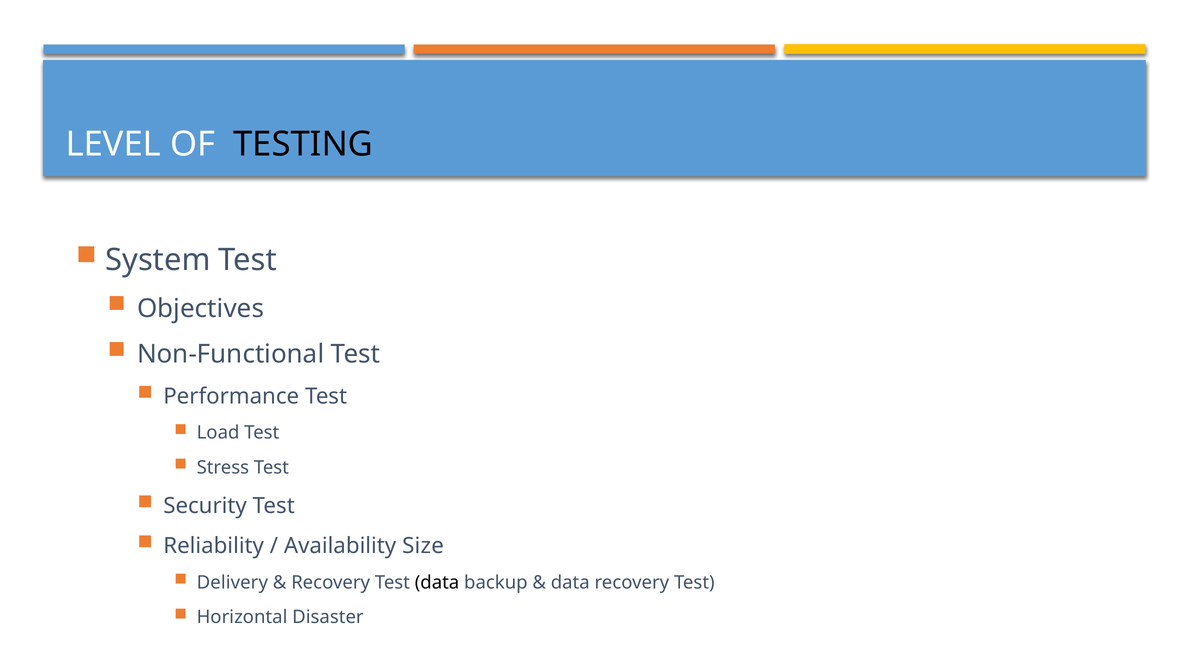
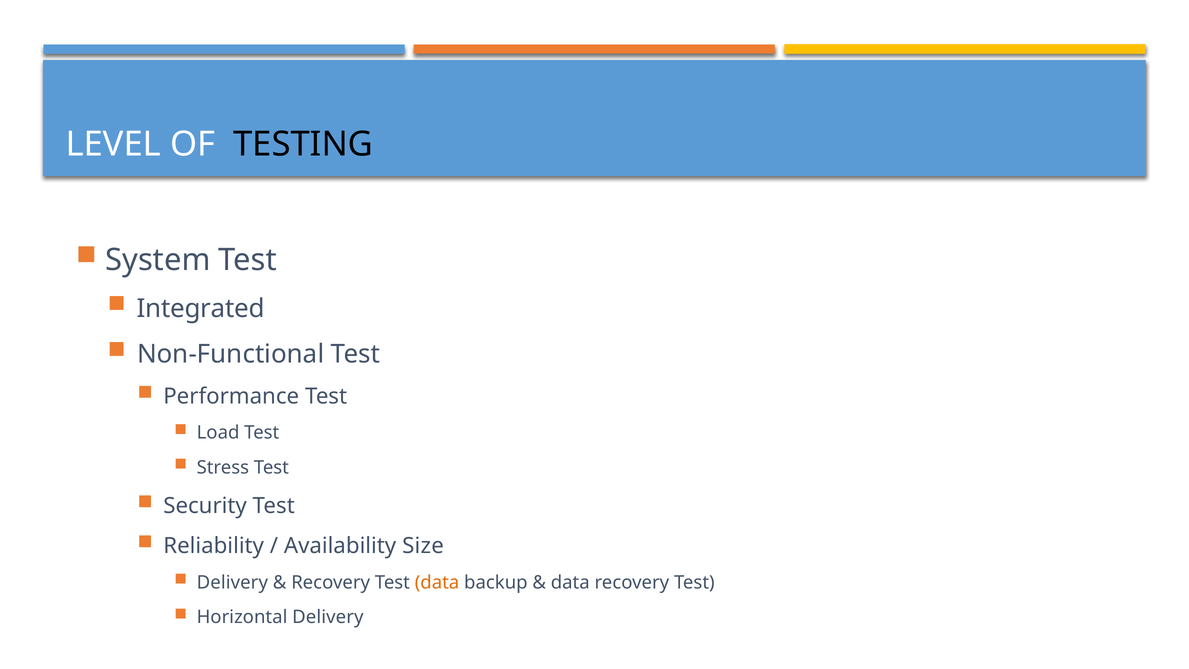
Objectives: Objectives -> Integrated (201, 308)
data colour: black -> orange (437, 582)
Horizontal Disaster: Disaster -> Delivery (328, 617)
